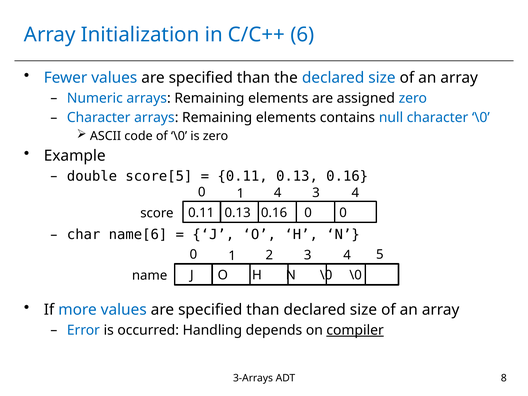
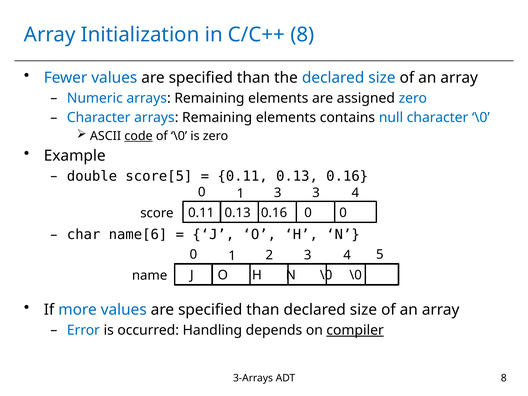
C/C++ 6: 6 -> 8 (302, 35)
code underline: none -> present (139, 136)
1 4: 4 -> 3 (278, 193)
